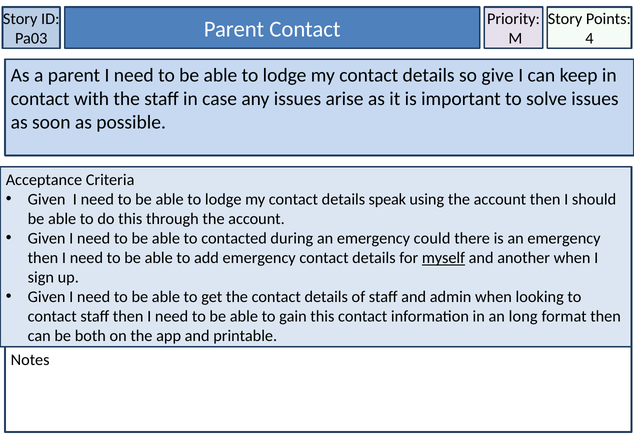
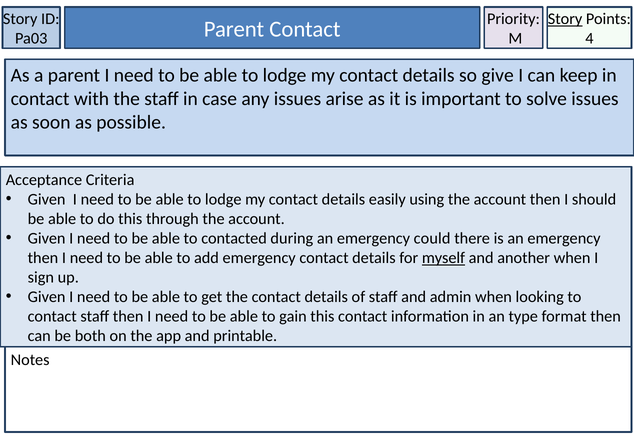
Story underline: none -> present (565, 19)
speak: speak -> easily (387, 199)
long: long -> type (523, 316)
